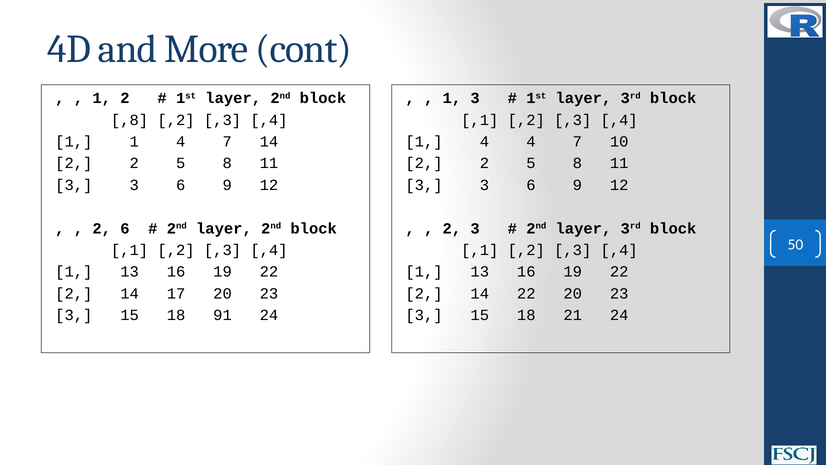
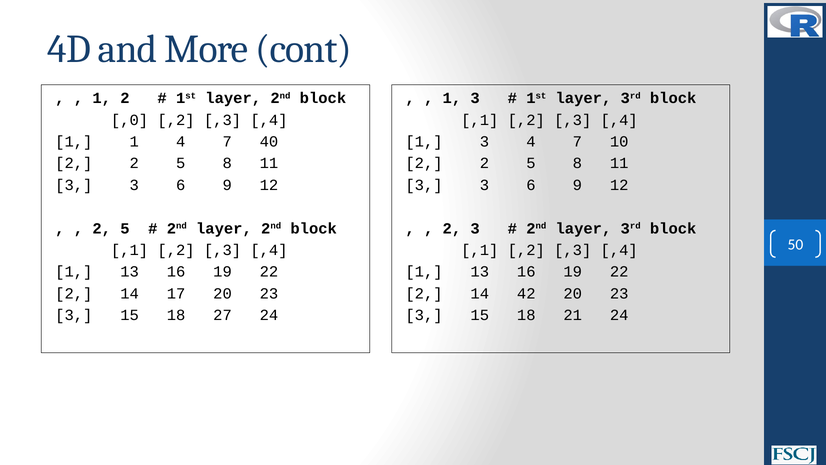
,8: ,8 -> ,0 (130, 120)
4: 4 -> 3 (484, 142)
7 14: 14 -> 40 (269, 142)
6: 6 -> 5 (125, 228)
14 22: 22 -> 42 (526, 293)
91: 91 -> 27 (223, 315)
